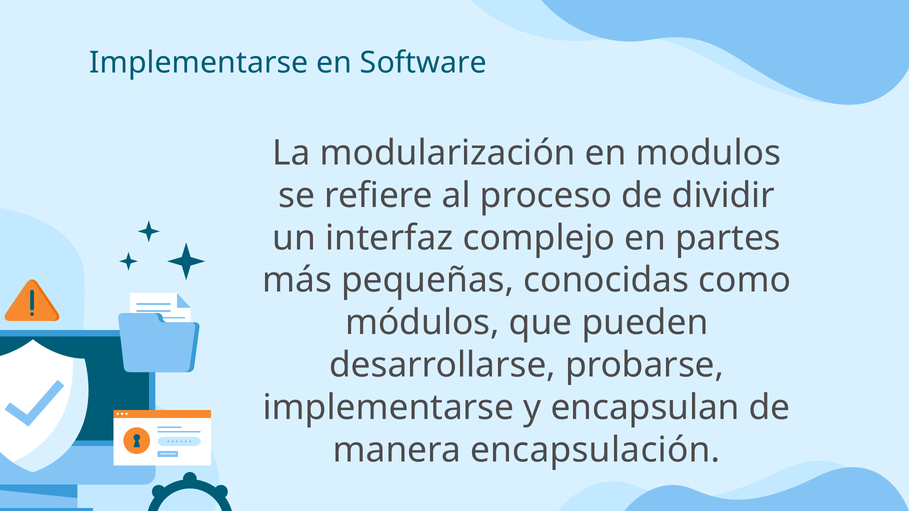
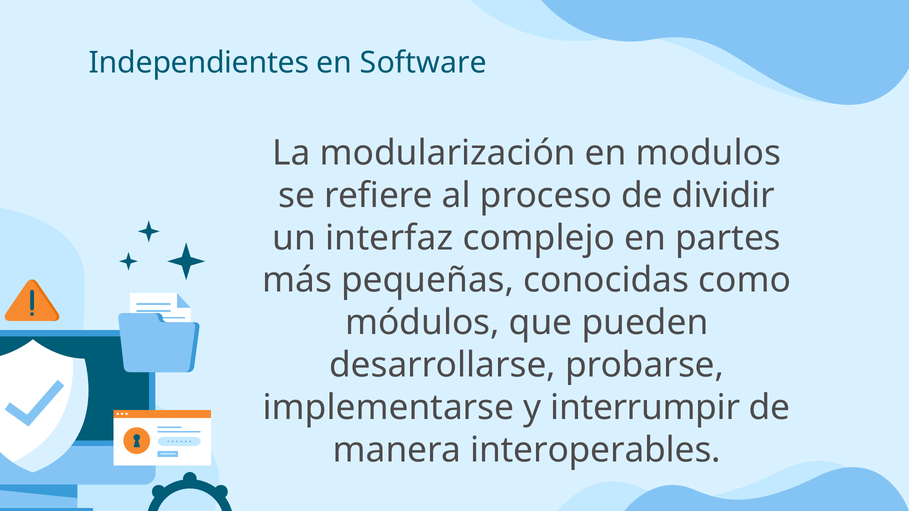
Implementarse: Implementarse -> Independientes (199, 63)
encapsulan: encapsulan -> interrumpir (645, 408)
encapsulación: encapsulación -> interoperables (595, 450)
